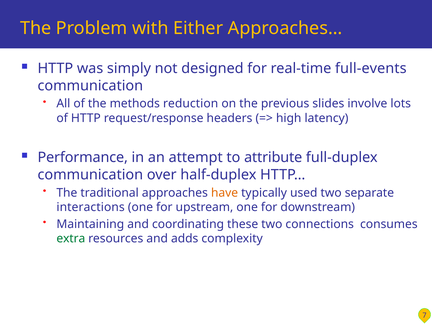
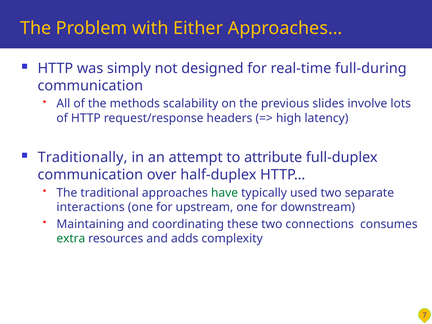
full-events: full-events -> full-during (371, 68)
reduction: reduction -> scalability (191, 104)
Performance: Performance -> Traditionally (83, 158)
have colour: orange -> green (225, 193)
